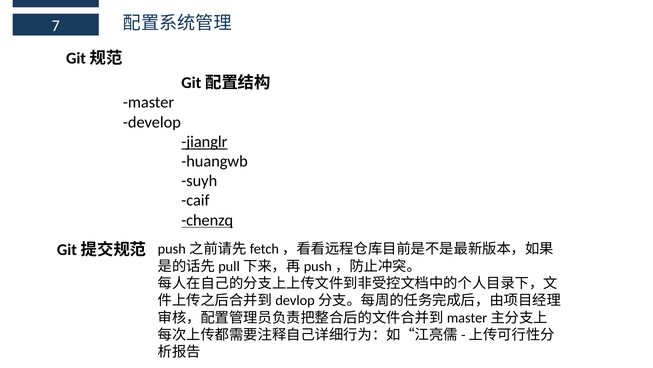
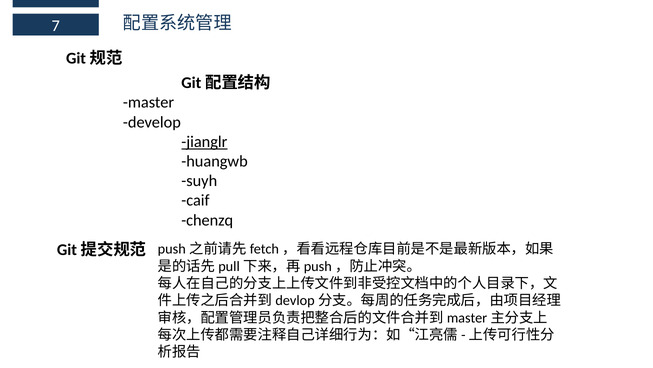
chenzq underline: present -> none (207, 220)
